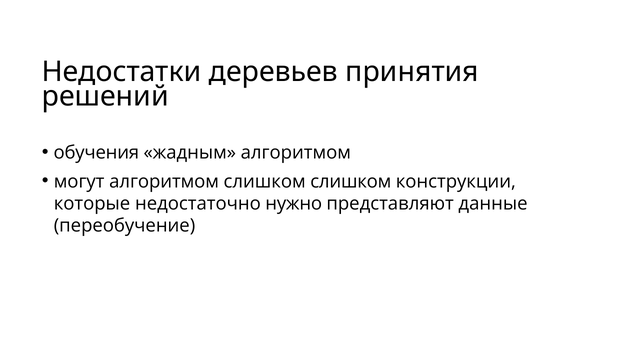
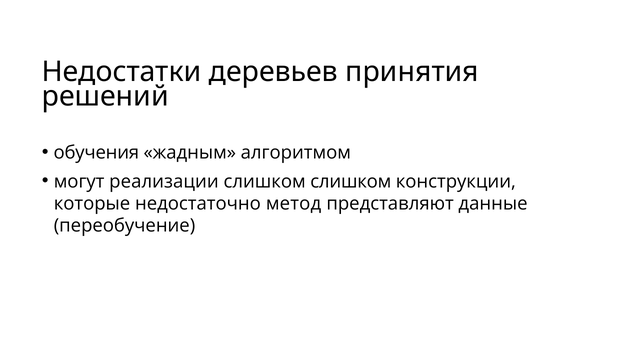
могут алгоритмом: алгоритмом -> реализации (164, 181)
нужно: нужно -> метод (294, 203)
